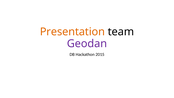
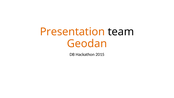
Geodan colour: purple -> orange (87, 43)
